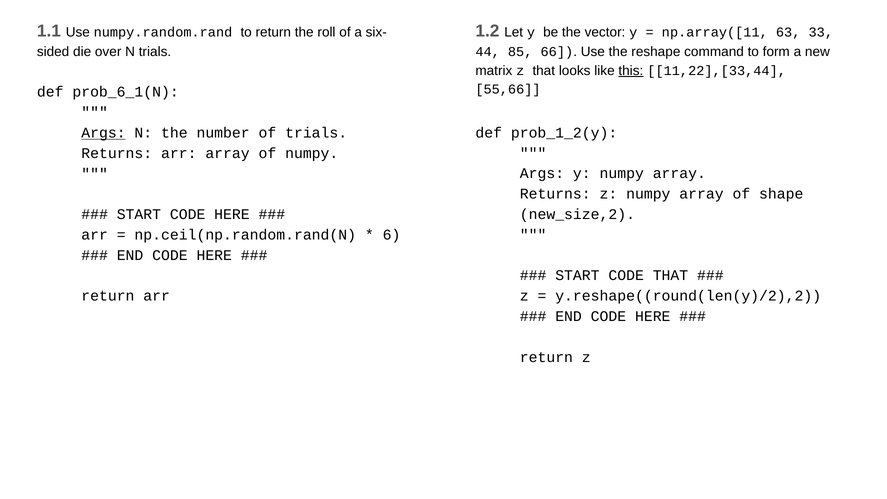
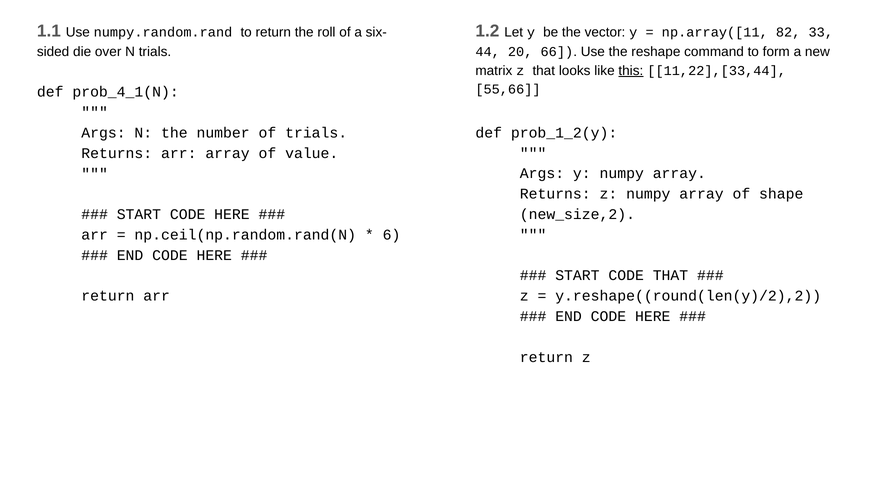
63: 63 -> 82 (788, 33)
85: 85 -> 20 (520, 52)
prob_6_1(N: prob_6_1(N -> prob_4_1(N (126, 92)
Args underline: present -> none (103, 133)
of numpy: numpy -> value (312, 153)
